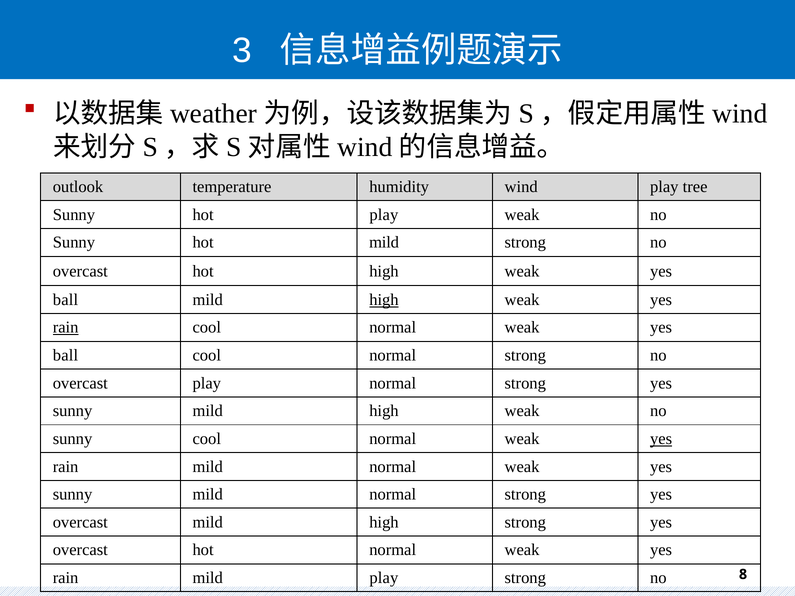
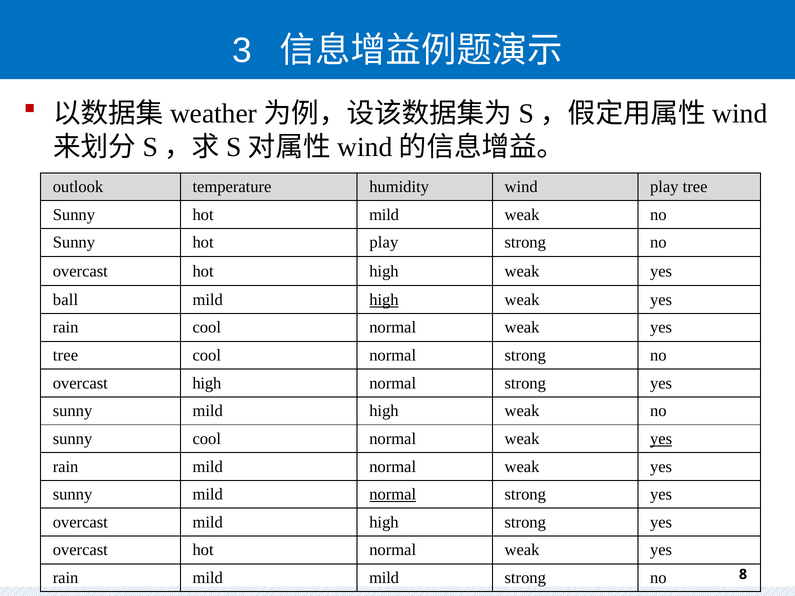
hot play: play -> mild (384, 215)
hot mild: mild -> play (384, 243)
rain underline: present -> none (66, 328)
ball: ball -> tree (66, 355)
overcast play: play -> high (207, 383)
normal underline: none -> present (393, 495)
mild play: play -> mild (384, 578)
